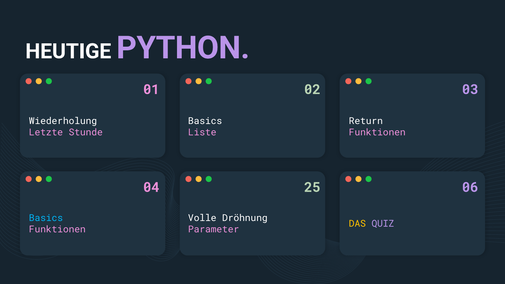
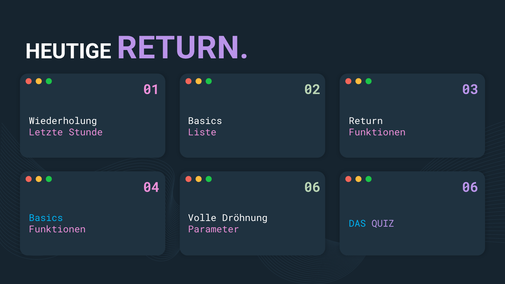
HEUTIGE PYTHON: PYTHON -> RETURN (183, 48)
04 25: 25 -> 06 (312, 187)
DAS colour: yellow -> light blue (357, 224)
